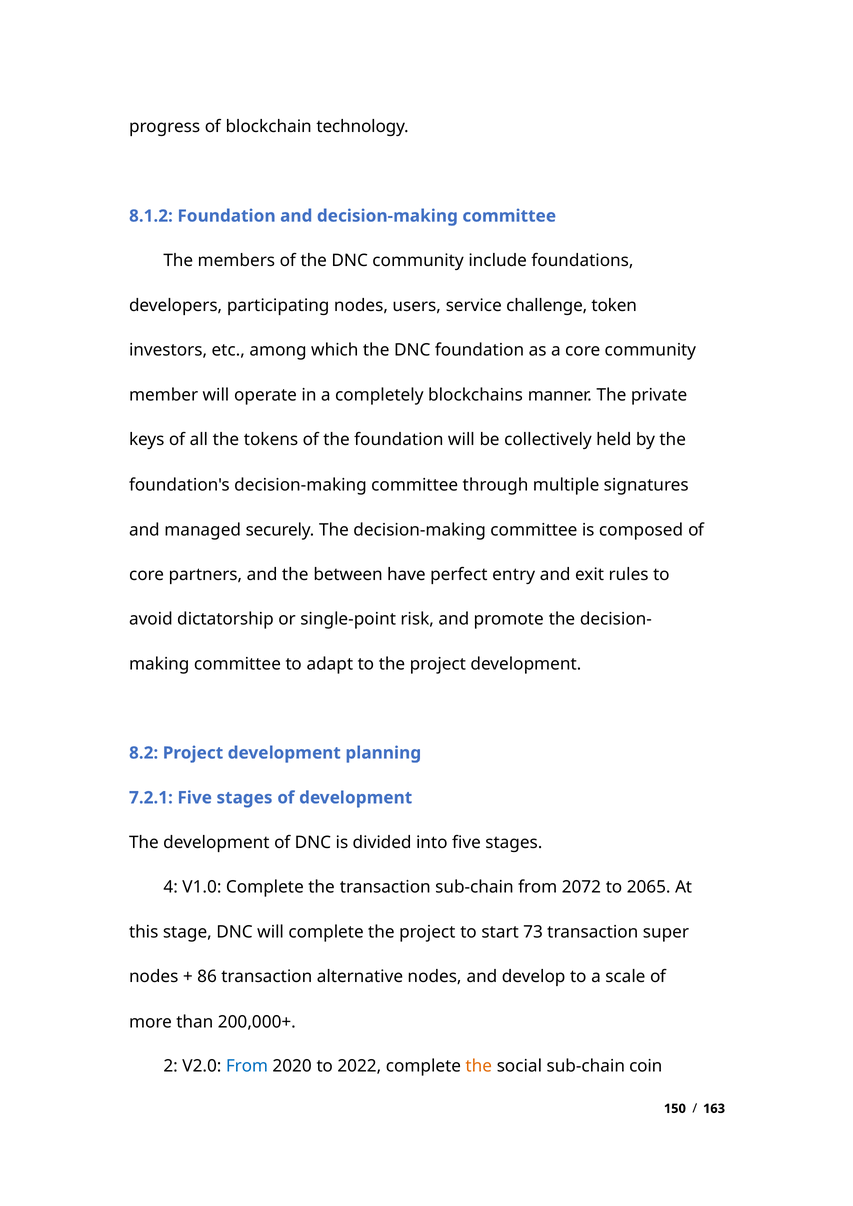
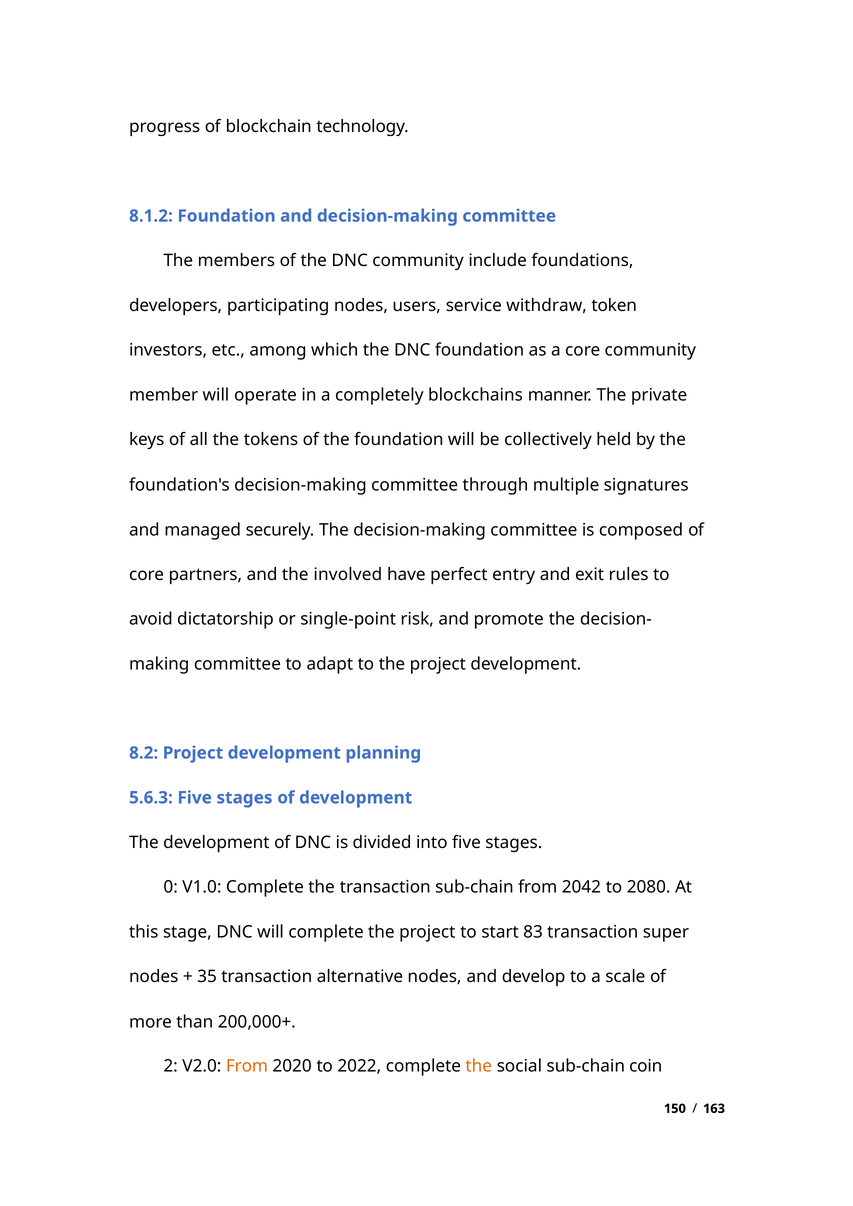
challenge: challenge -> withdraw (547, 305)
between: between -> involved (348, 574)
7.2.1: 7.2.1 -> 5.6.3 (151, 798)
4: 4 -> 0 (171, 887)
2072: 2072 -> 2042 (581, 887)
2065: 2065 -> 2080 (649, 887)
73: 73 -> 83 (533, 932)
86: 86 -> 35 (207, 976)
From colour: blue -> orange (247, 1066)
